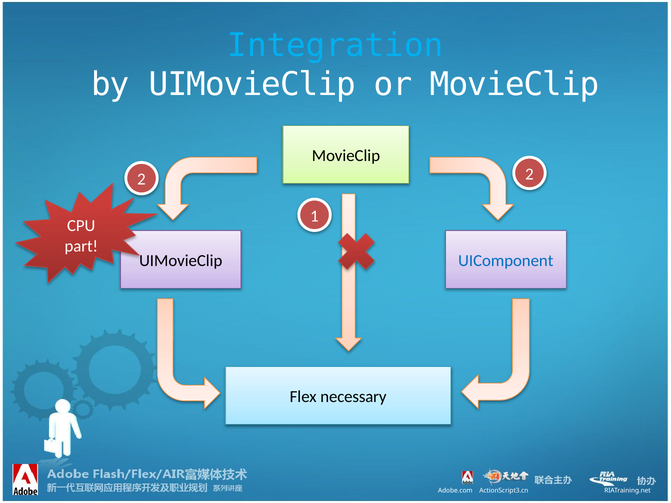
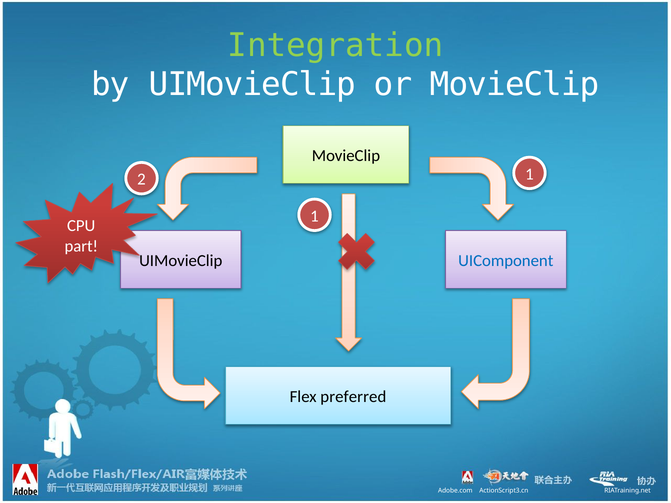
Integration colour: light blue -> light green (335, 45)
2: 2 -> 1 (529, 174)
necessary: necessary -> preferred (353, 397)
